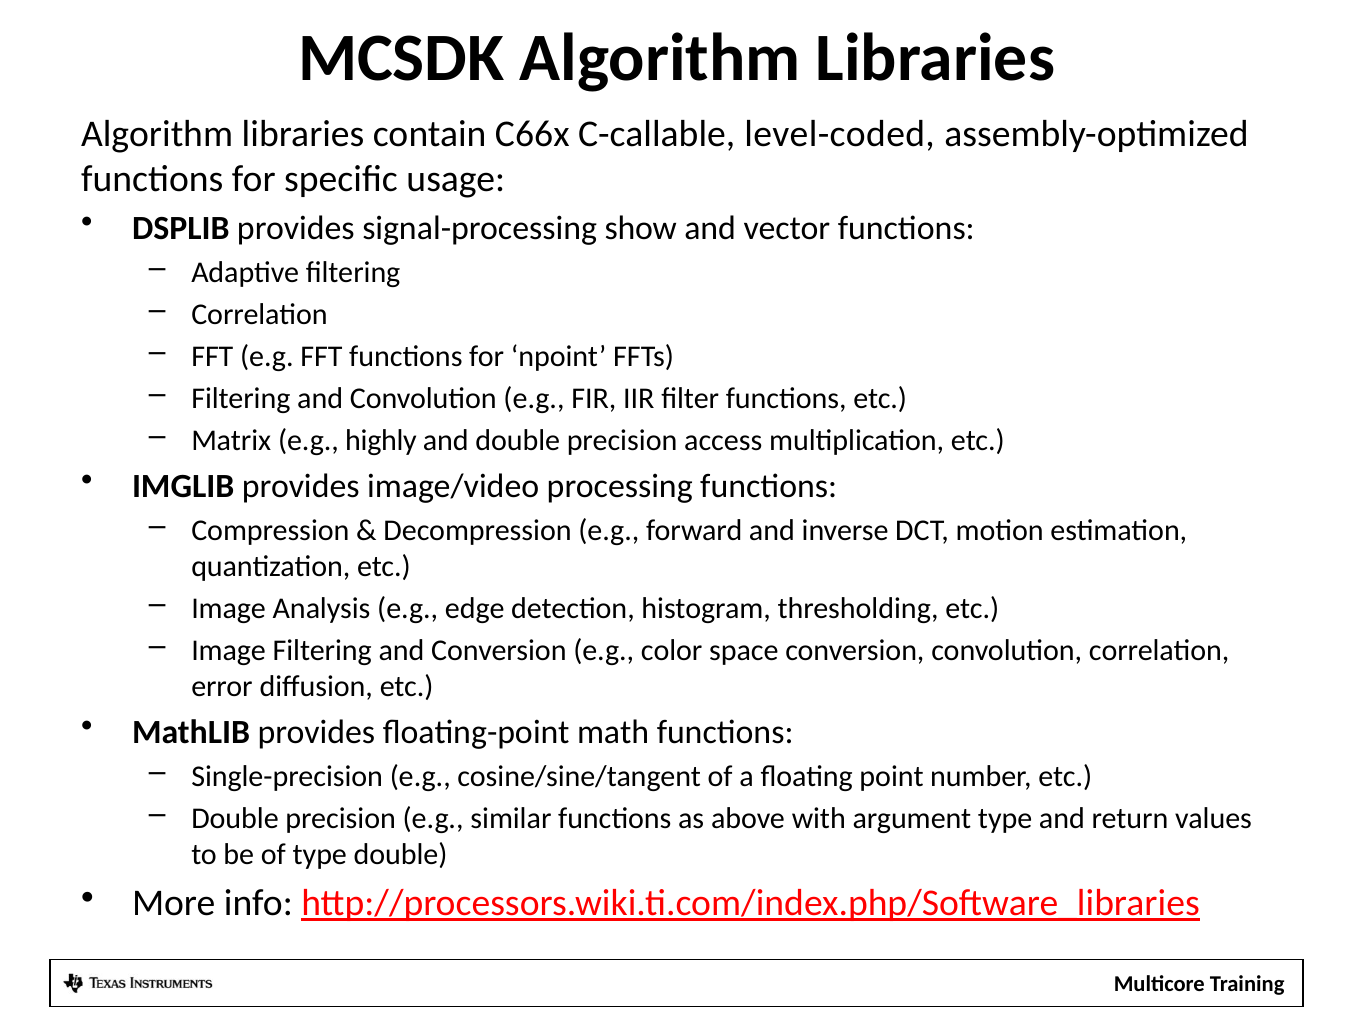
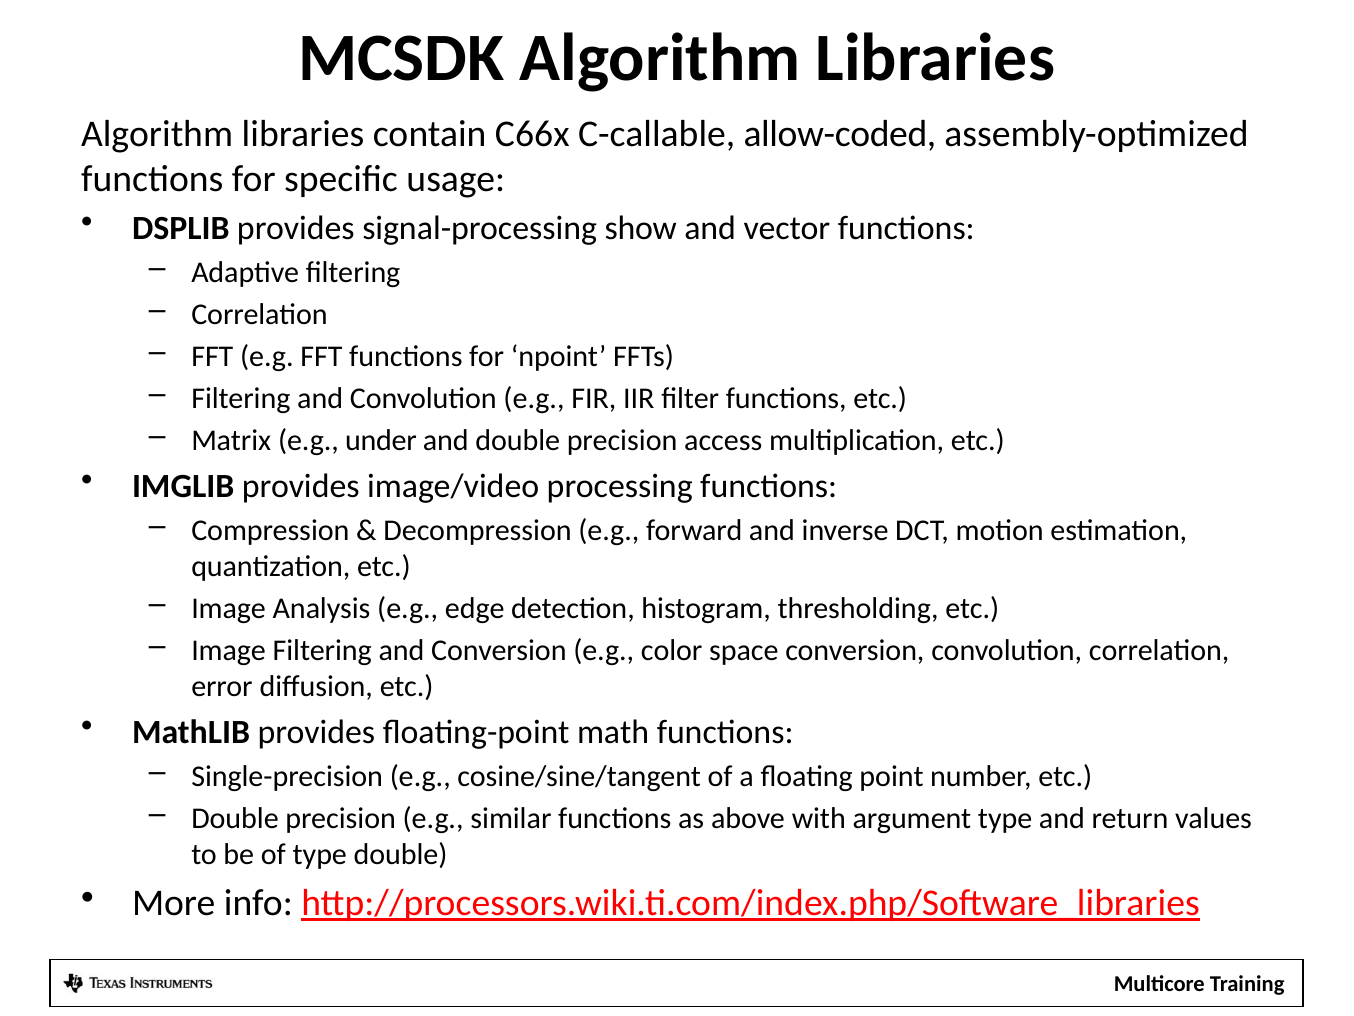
level-coded: level-coded -> allow-coded (840, 134)
highly: highly -> under (381, 441)
